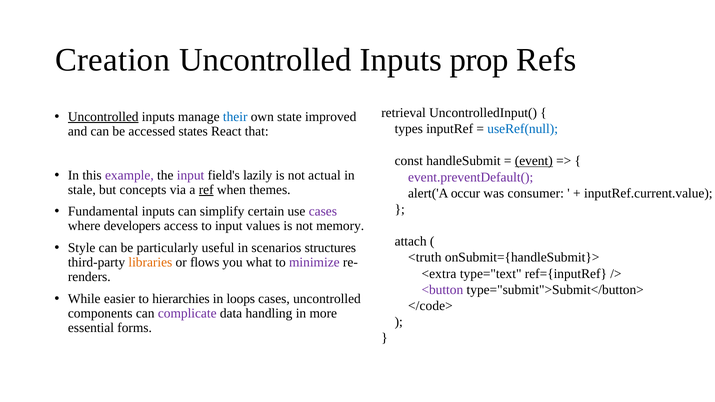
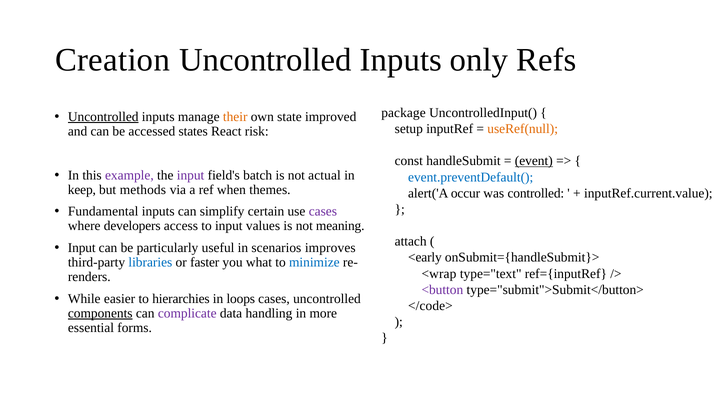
prop: prop -> only (479, 60)
retrieval: retrieval -> package (404, 113)
their colour: blue -> orange (235, 117)
types: types -> setup (409, 129)
useRef(null colour: blue -> orange (523, 129)
that: that -> risk (257, 131)
lazily: lazily -> batch (258, 175)
event.preventDefault( colour: purple -> blue (471, 177)
stale: stale -> keep (82, 190)
concepts: concepts -> methods (143, 190)
ref underline: present -> none (206, 190)
consumer: consumer -> controlled (536, 193)
memory: memory -> meaning (340, 226)
Style: Style -> Input (82, 248)
structures: structures -> improves (330, 248)
<truth: <truth -> <early (425, 258)
libraries colour: orange -> blue (150, 263)
flows: flows -> faster (205, 263)
minimize colour: purple -> blue (314, 263)
<extra: <extra -> <wrap (439, 274)
components underline: none -> present (100, 313)
